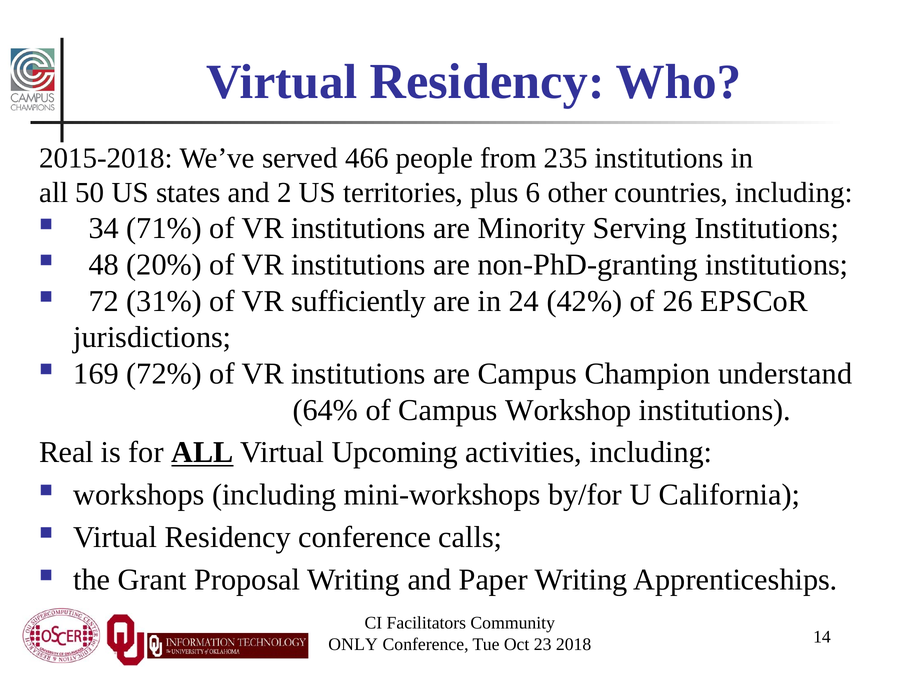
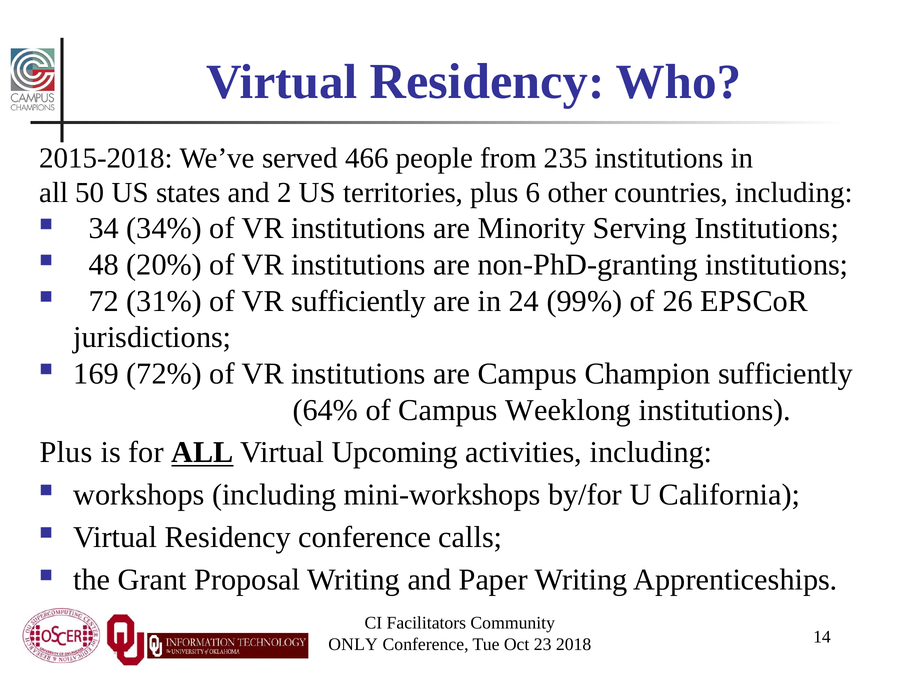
71%: 71% -> 34% (164, 228)
42%: 42% -> 99% (584, 301)
Champion understand: understand -> sufficiently (785, 374)
Workshop: Workshop -> Weeklong (568, 410)
Real: Real -> Plus (66, 452)
